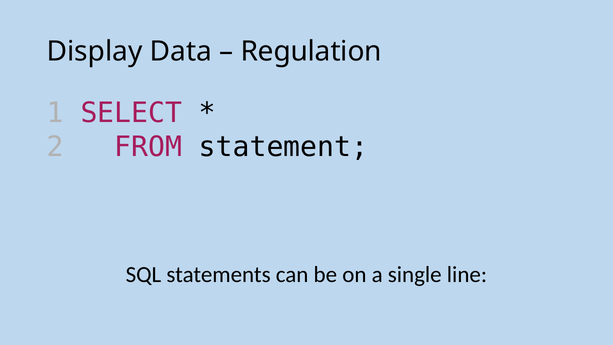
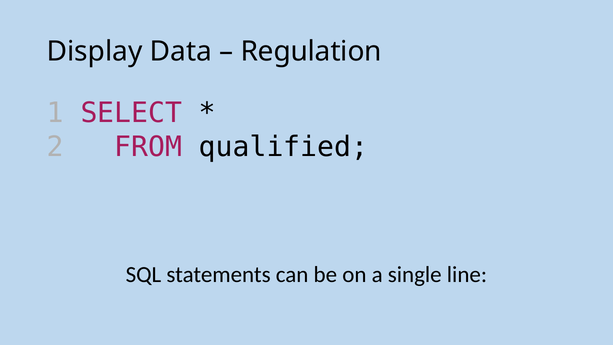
statement: statement -> qualified (283, 147)
